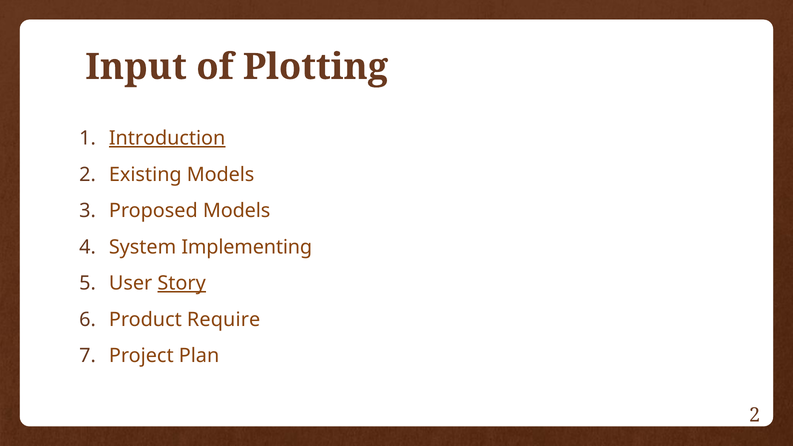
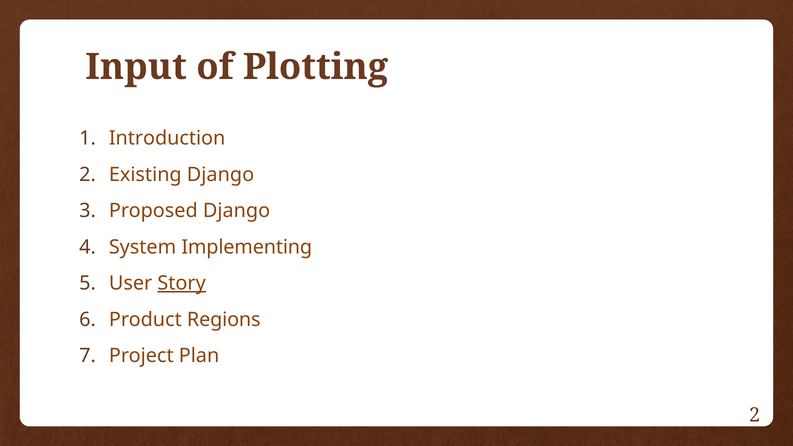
Introduction underline: present -> none (167, 138)
Existing Models: Models -> Django (220, 175)
Proposed Models: Models -> Django (237, 211)
Require: Require -> Regions (224, 320)
